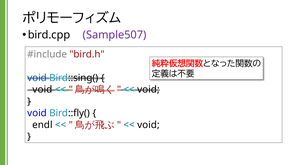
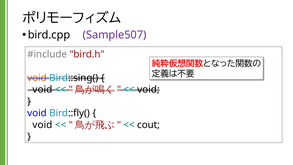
void colour: green -> orange (37, 78)
endl: endl -> void (42, 125)
void: void -> cout (149, 125)
